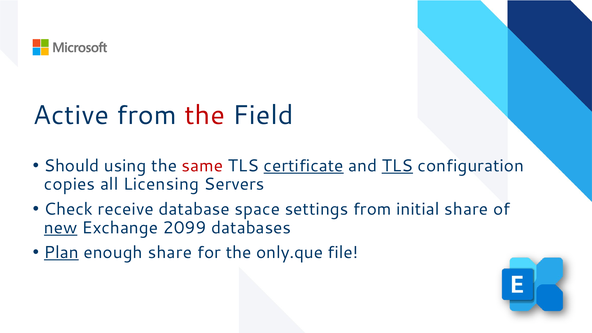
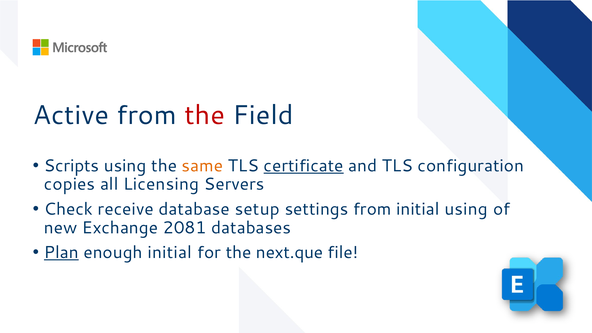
Should: Should -> Scripts (72, 166)
same colour: red -> orange (202, 166)
TLS underline: present -> none (397, 166)
space: space -> setup (257, 209)
initial share: share -> using (466, 209)
new underline: present -> none (61, 228)
2099: 2099 -> 2081 (185, 228)
enough share: share -> initial (170, 252)
only.que: only.que -> next.que (290, 252)
